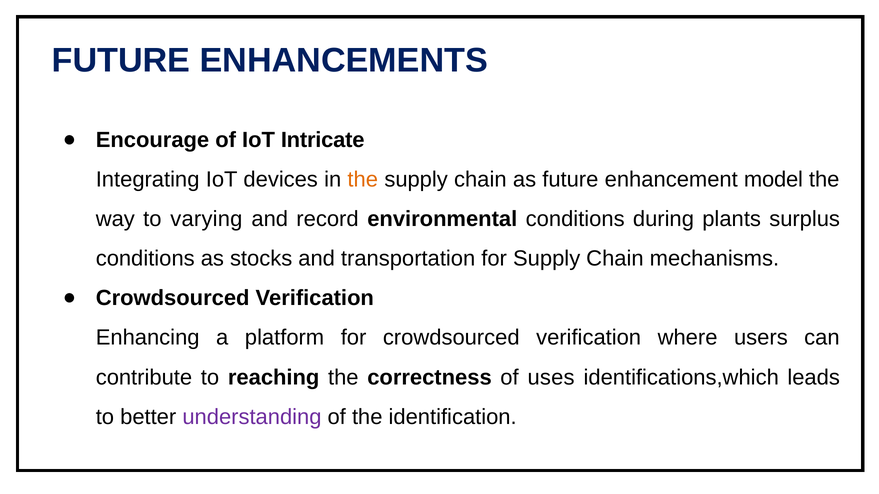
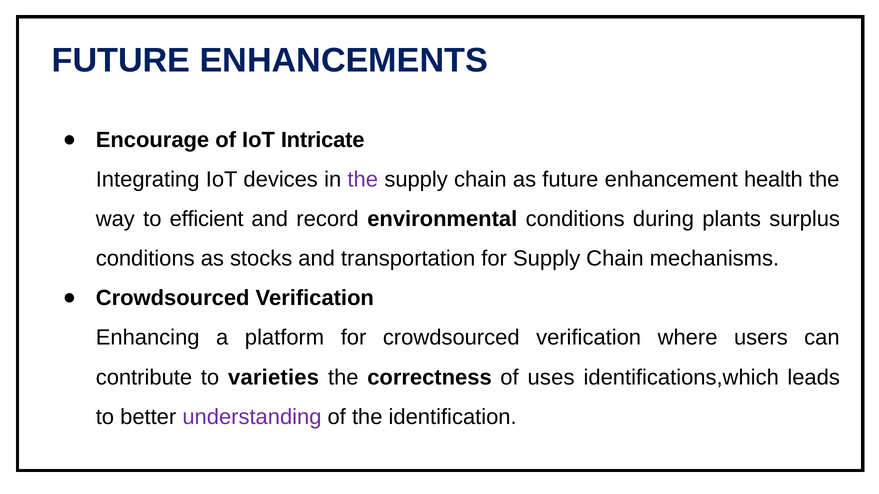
the colour: orange -> purple (363, 180)
model: model -> health (773, 180)
varying: varying -> efficient (207, 219)
reaching: reaching -> varieties (274, 378)
